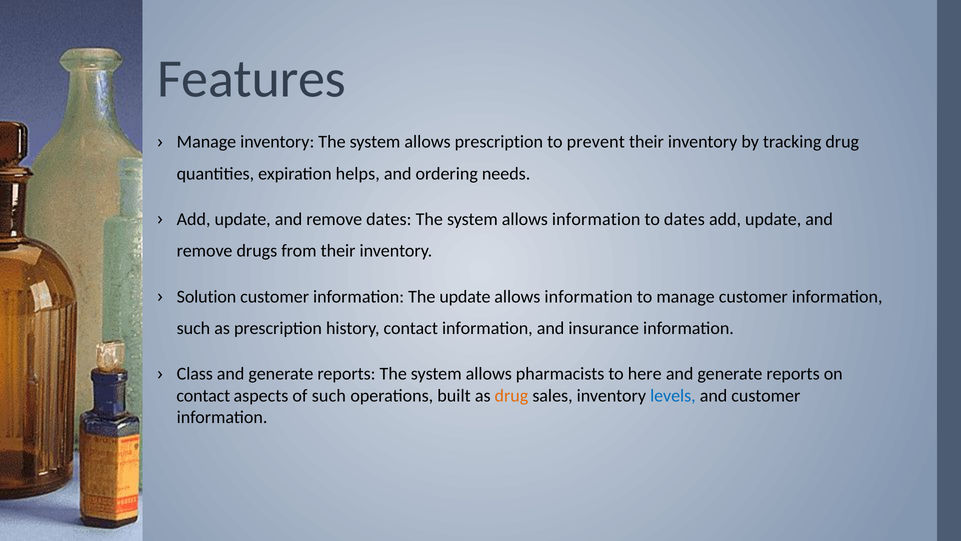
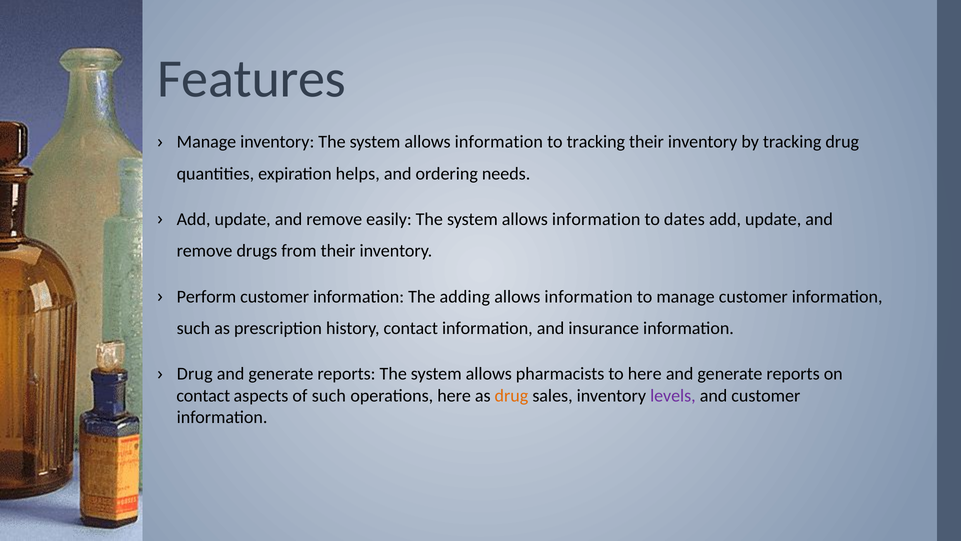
prescription: prescription -> information (499, 142)
to prevent: prevent -> tracking (596, 142)
remove dates: dates -> easily (389, 219)
Solution: Solution -> Perform (206, 296)
The update: update -> adding (465, 296)
Class: Class -> Drug (195, 374)
operations built: built -> here (454, 395)
levels colour: blue -> purple (673, 395)
